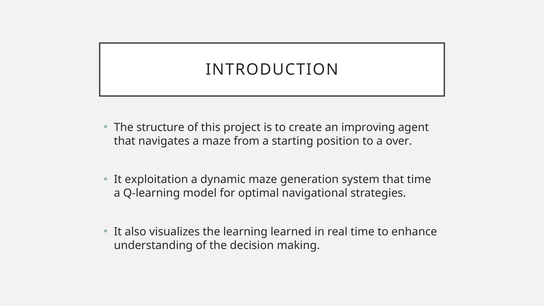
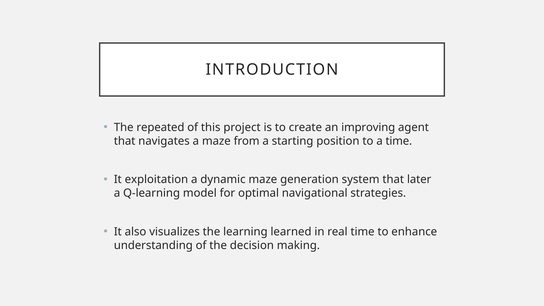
structure: structure -> repeated (160, 127)
a over: over -> time (399, 141)
that time: time -> later (419, 180)
